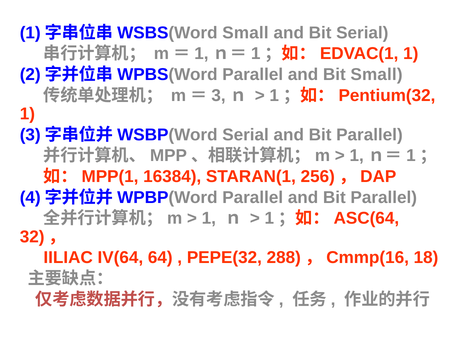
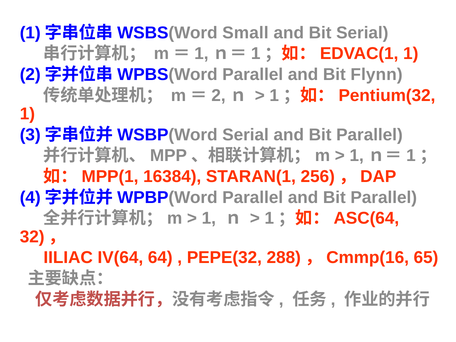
Bit Small: Small -> Flynn (377, 74)
3: 3 -> 2 (219, 95)
18: 18 -> 65 (426, 258)
